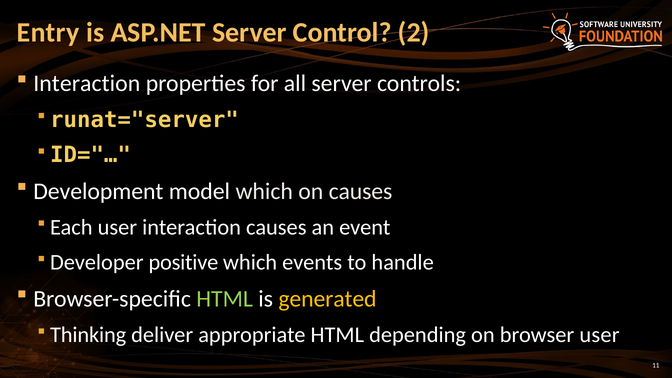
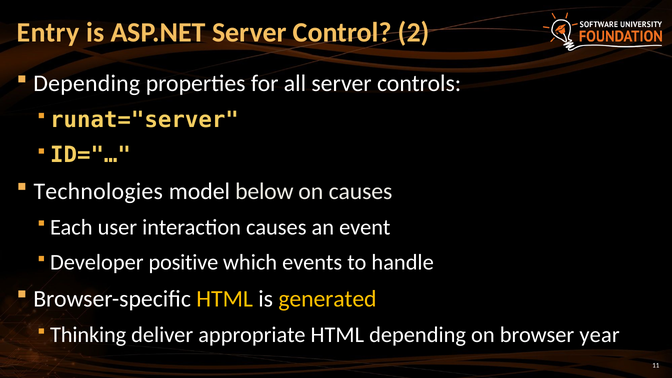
Interaction: Interaction -> Depending (87, 84)
Development: Development -> Technologies (98, 191)
model which: which -> below (264, 191)
HTML colour: light green -> yellow (225, 299)
browser user: user -> year (600, 335)
